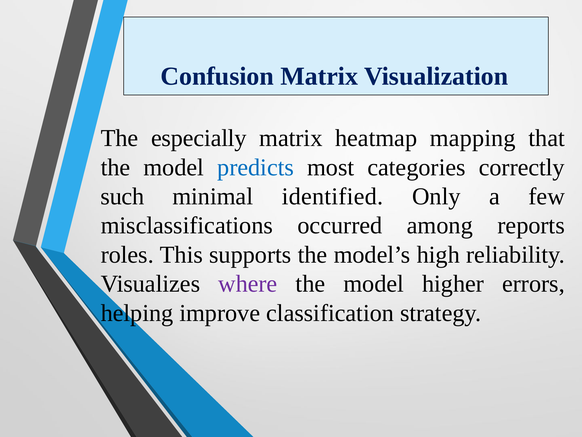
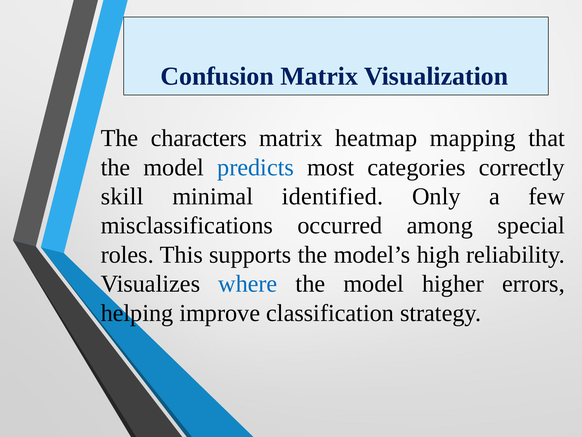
especially: especially -> characters (199, 138)
such: such -> skill (122, 196)
reports: reports -> special (531, 225)
where colour: purple -> blue (248, 284)
